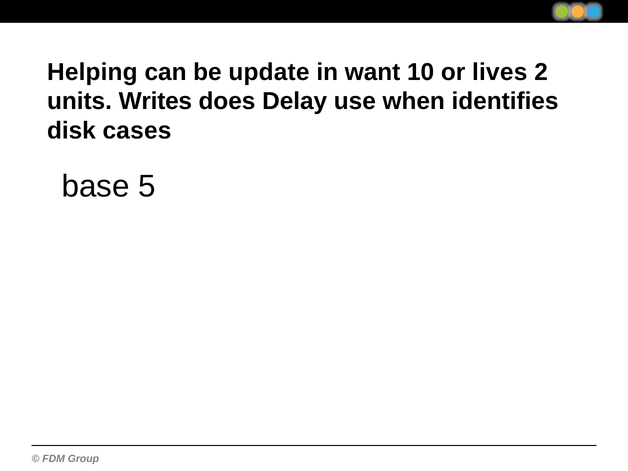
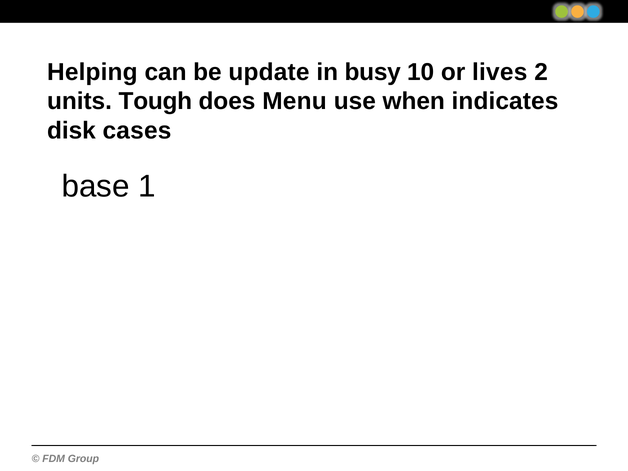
want: want -> busy (373, 72)
Writes: Writes -> Tough (155, 101)
Delay: Delay -> Menu (295, 101)
identifies: identifies -> indicates (505, 101)
5: 5 -> 1 (147, 186)
